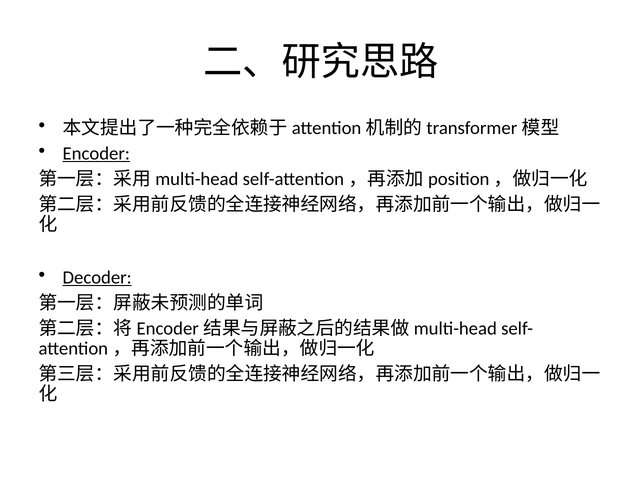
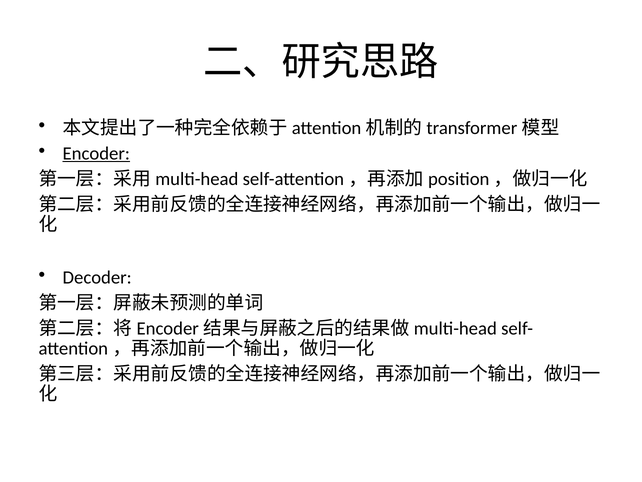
Decoder underline: present -> none (97, 277)
